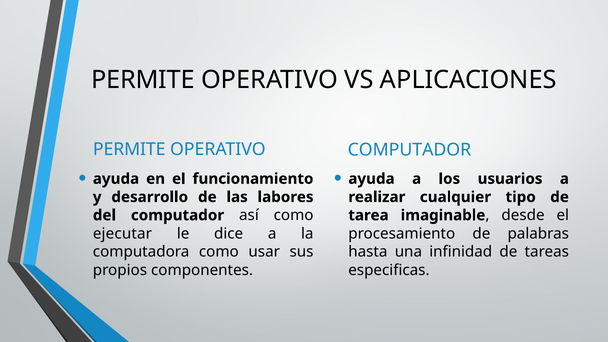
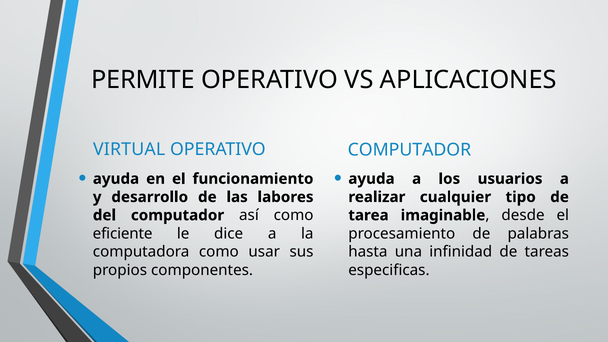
PERMITE: PERMITE -> VIRTUAL (129, 150)
ejecutar: ejecutar -> eficiente (123, 234)
